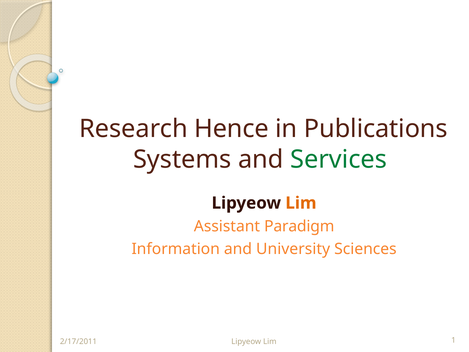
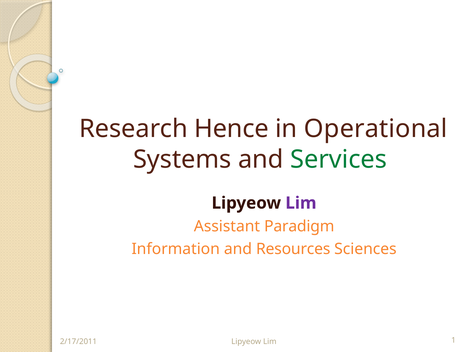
Publications: Publications -> Operational (376, 129)
Lim colour: orange -> purple (301, 203)
University: University -> Resources (293, 249)
